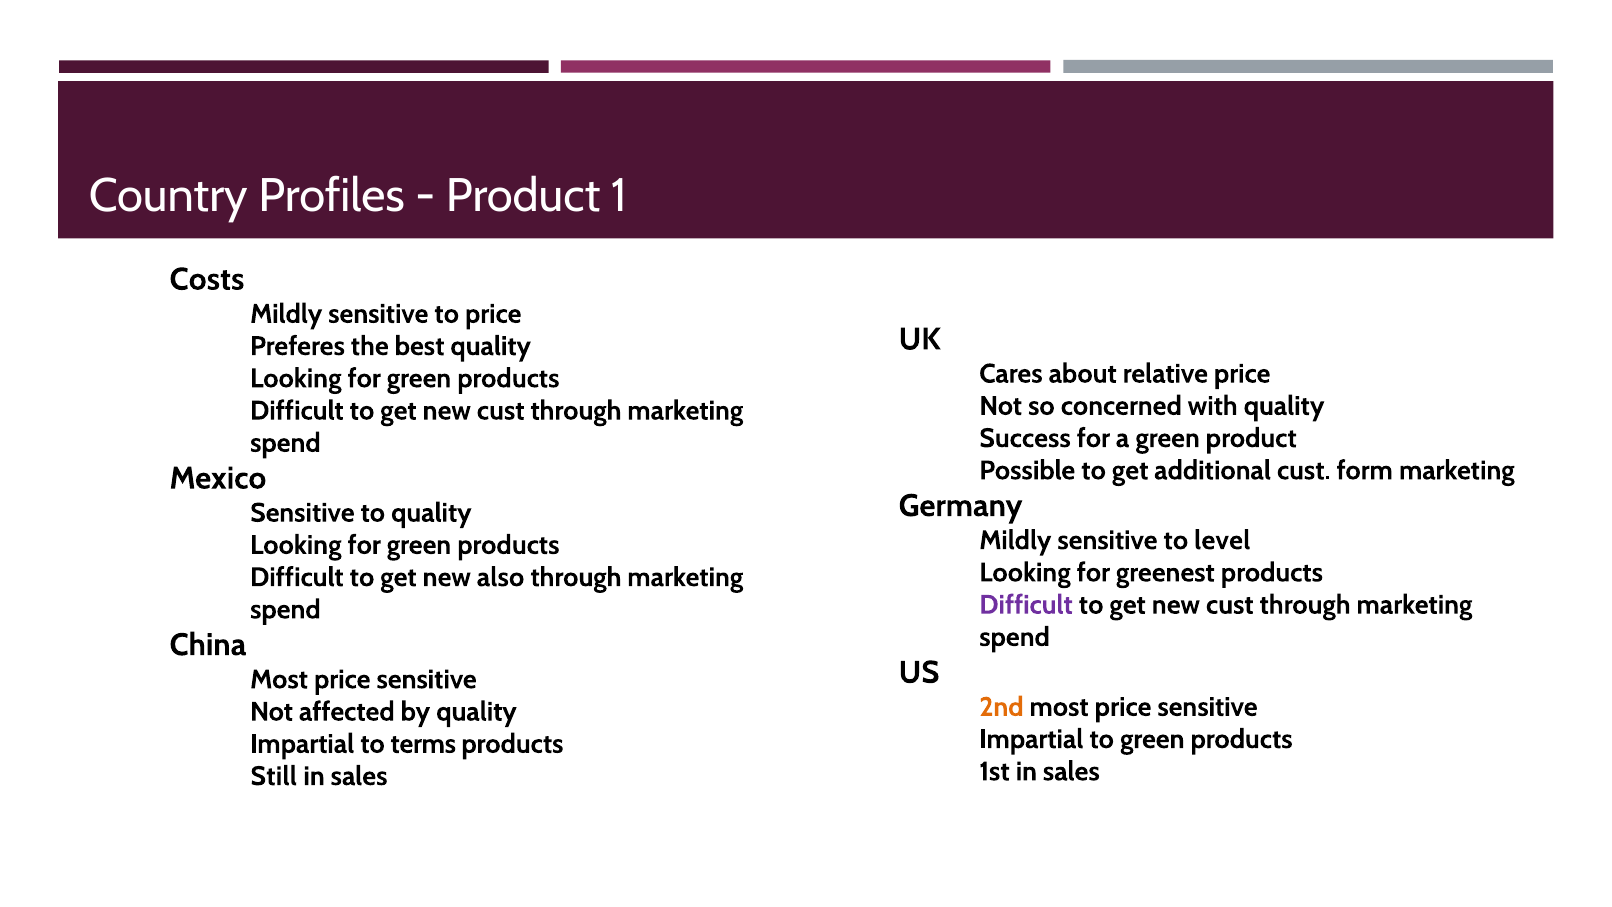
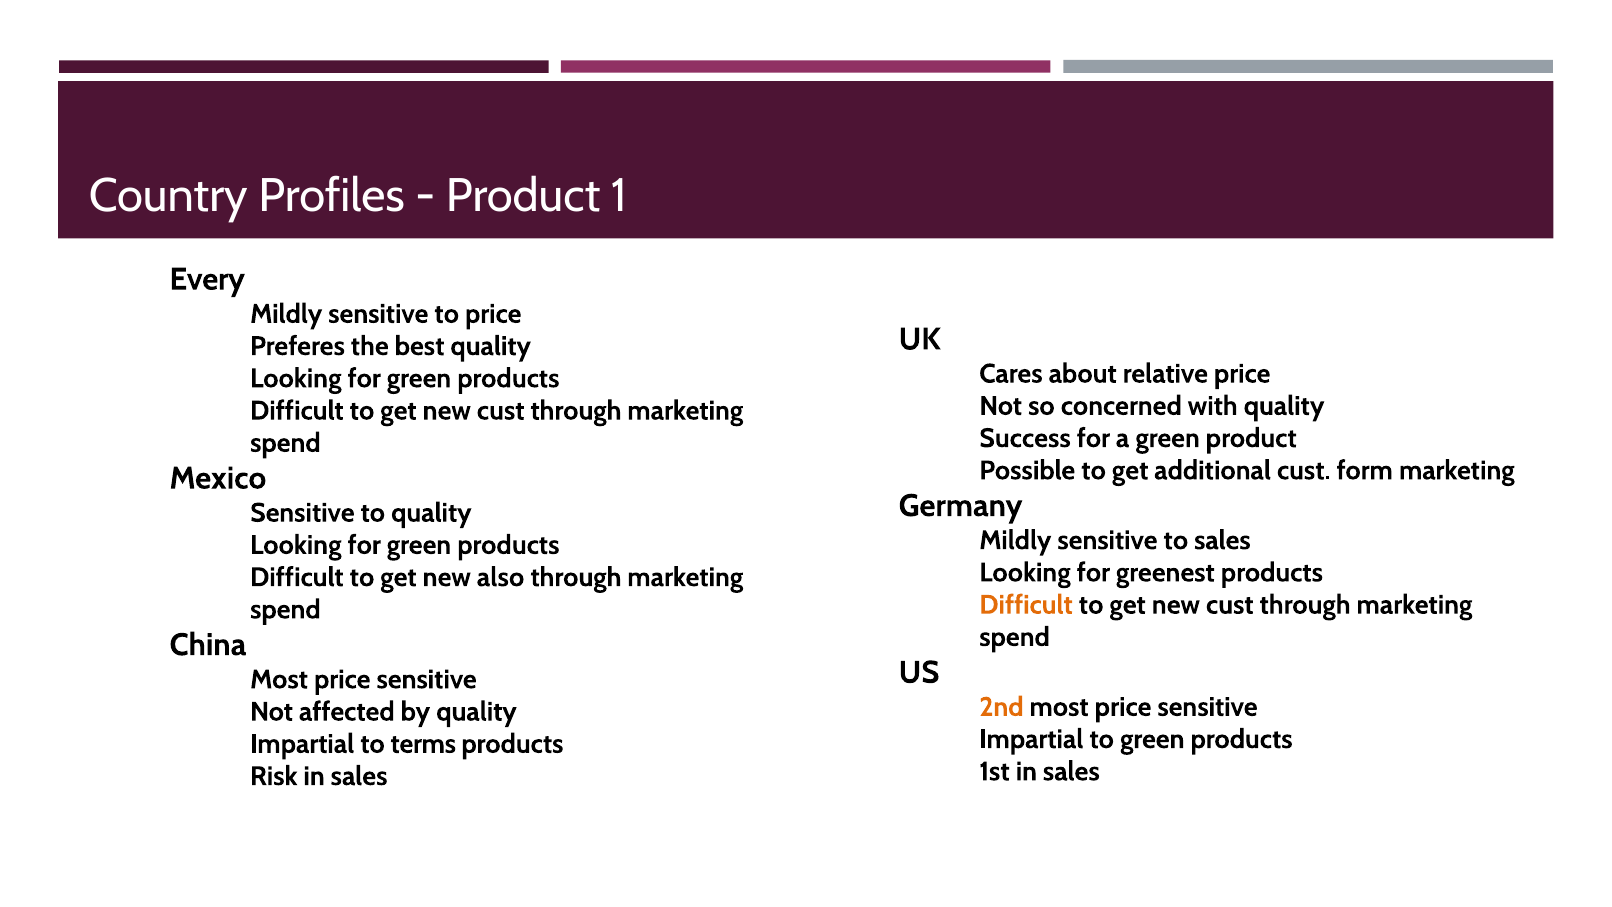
Costs: Costs -> Every (207, 279)
to level: level -> sales (1222, 540)
Difficult colour: purple -> orange (1026, 605)
Still: Still -> Risk (274, 776)
